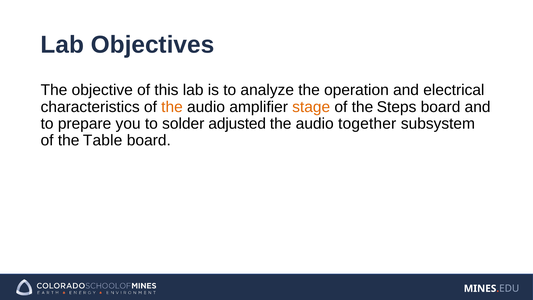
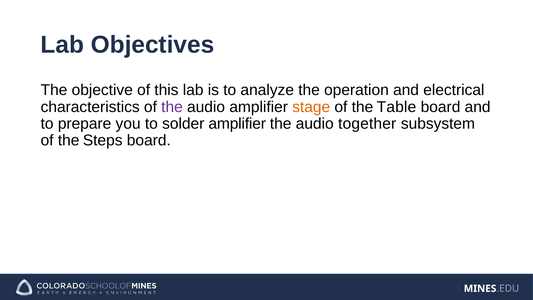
the colour: orange -> purple (172, 107)
Steps: Steps -> Table (396, 107)
solder adjusted: adjusted -> amplifier (237, 124)
Table: Table -> Steps (103, 140)
